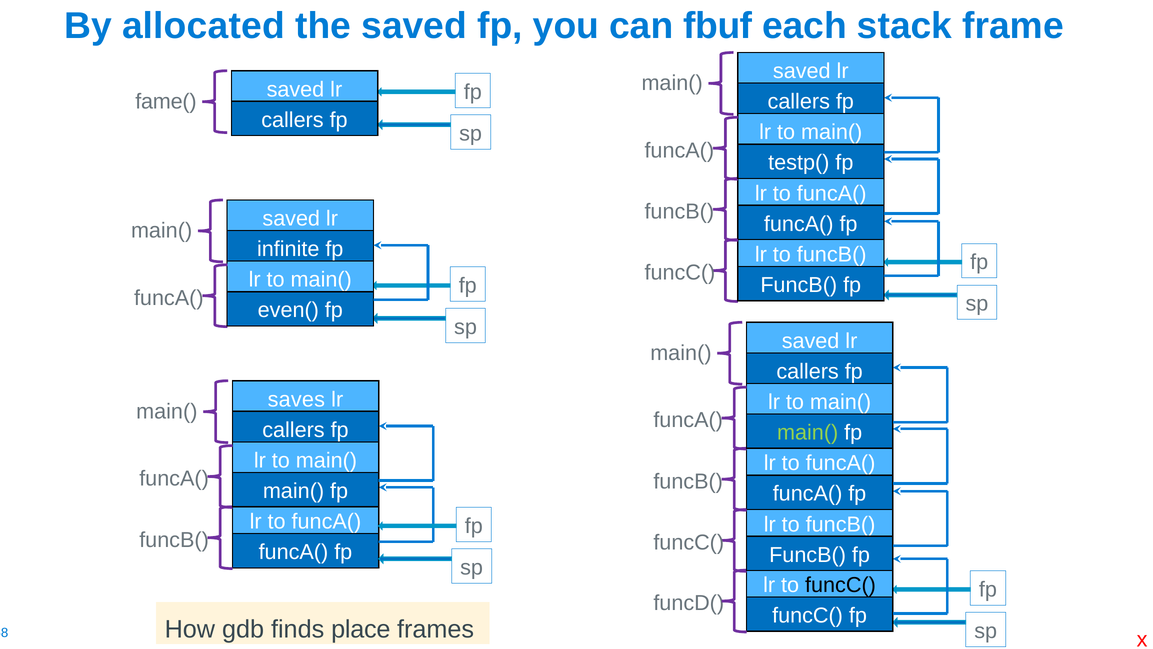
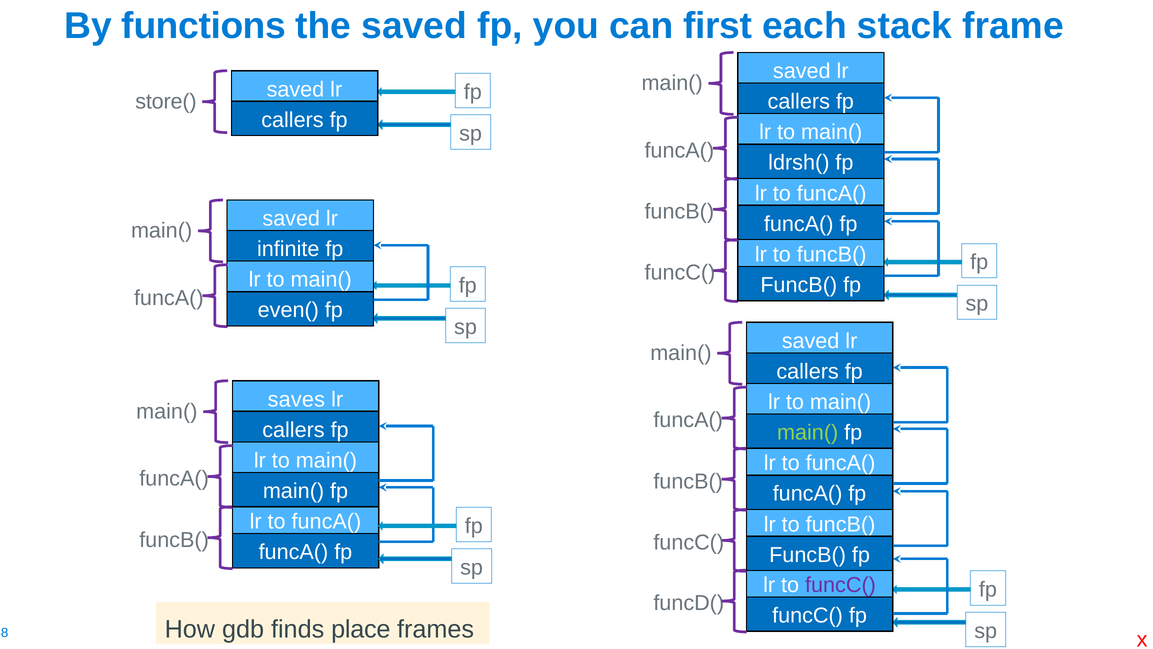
allocated: allocated -> functions (204, 26)
fbuf: fbuf -> first (718, 26)
fame(: fame( -> store( (166, 101)
testp(: testp( -> ldrsh( (799, 163)
funcC( colour: black -> purple (841, 585)
